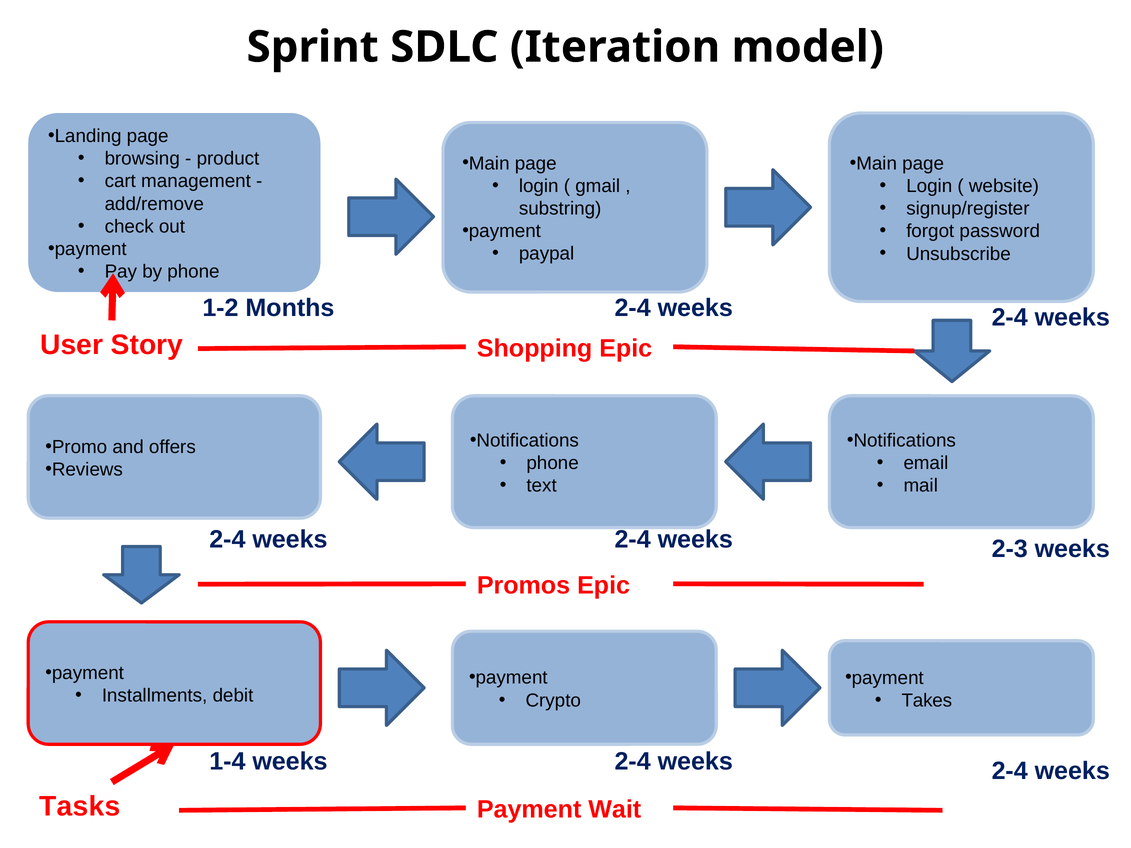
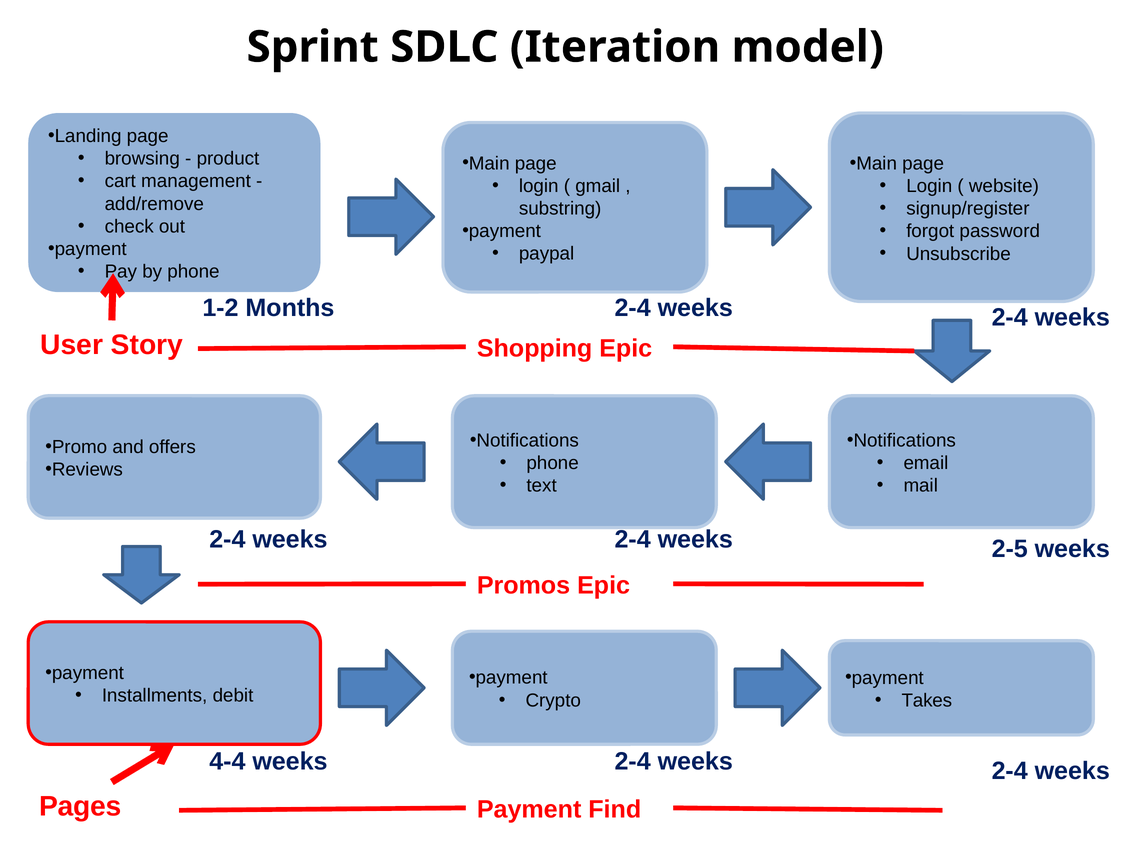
2-3: 2-3 -> 2-5 (1010, 549)
1-4: 1-4 -> 4-4 (227, 762)
Tasks: Tasks -> Pages (80, 807)
Wait: Wait -> Find (615, 810)
